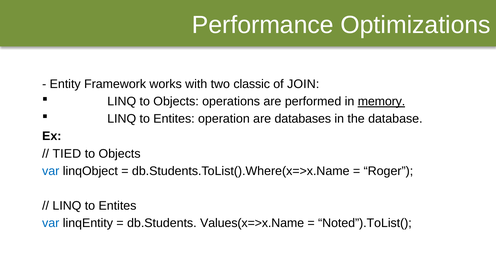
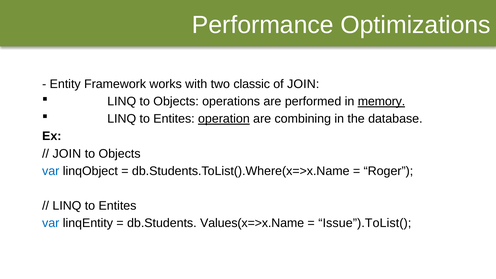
operation underline: none -> present (224, 119)
databases: databases -> combining (303, 119)
TIED: TIED -> JOIN (67, 154)
Noted”).ToList(: Noted”).ToList( -> Issue”).ToList( (365, 223)
